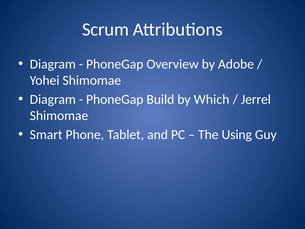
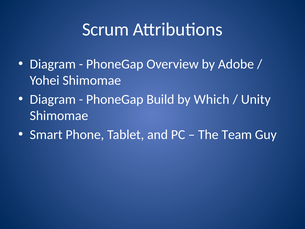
Jerrel: Jerrel -> Unity (256, 99)
Using: Using -> Team (237, 134)
